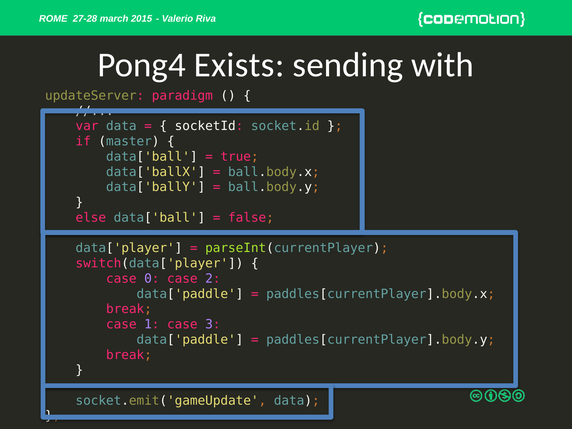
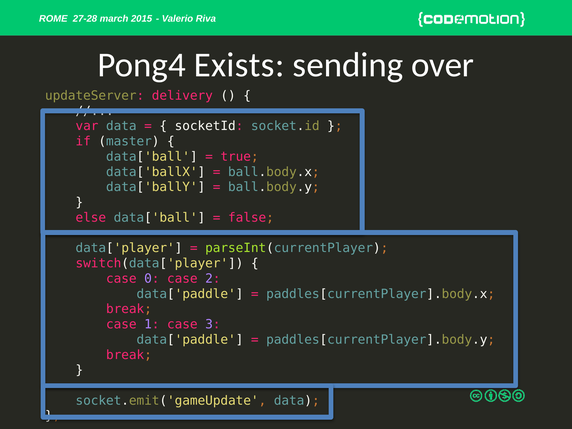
with: with -> over (443, 65)
paradigm: paradigm -> delivery (182, 96)
